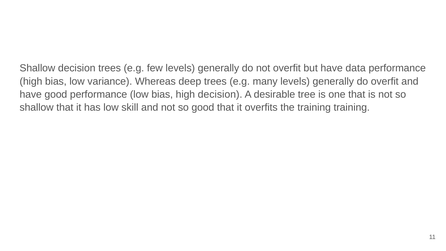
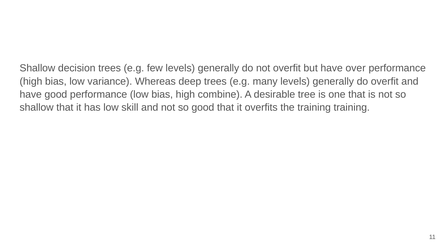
data: data -> over (356, 68)
high decision: decision -> combine (220, 94)
